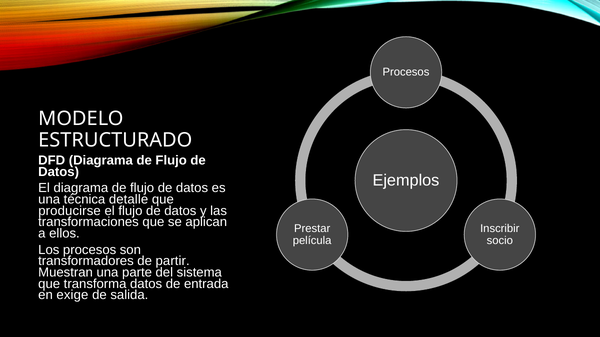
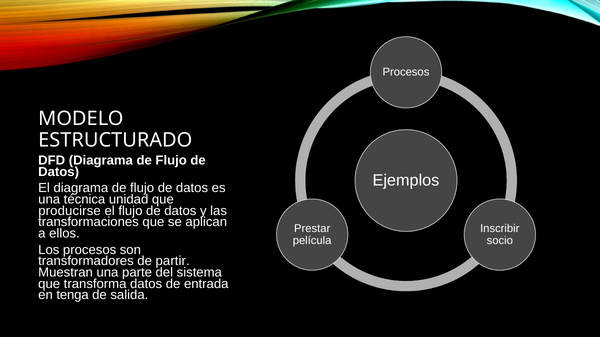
detalle: detalle -> unidad (129, 200)
exige: exige -> tenga (73, 295)
